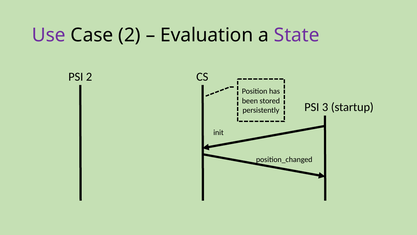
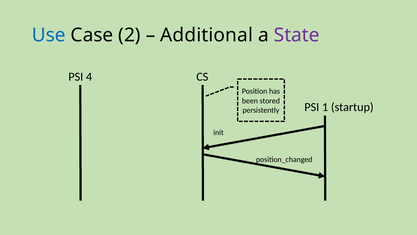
Use colour: purple -> blue (49, 35)
Evaluation: Evaluation -> Additional (207, 35)
PSI 2: 2 -> 4 (89, 77)
3: 3 -> 1 (325, 107)
